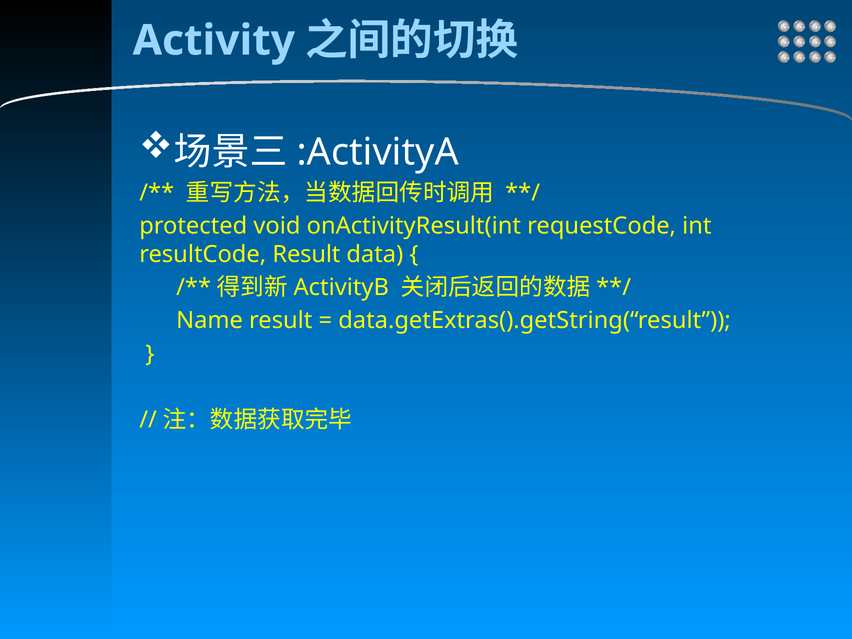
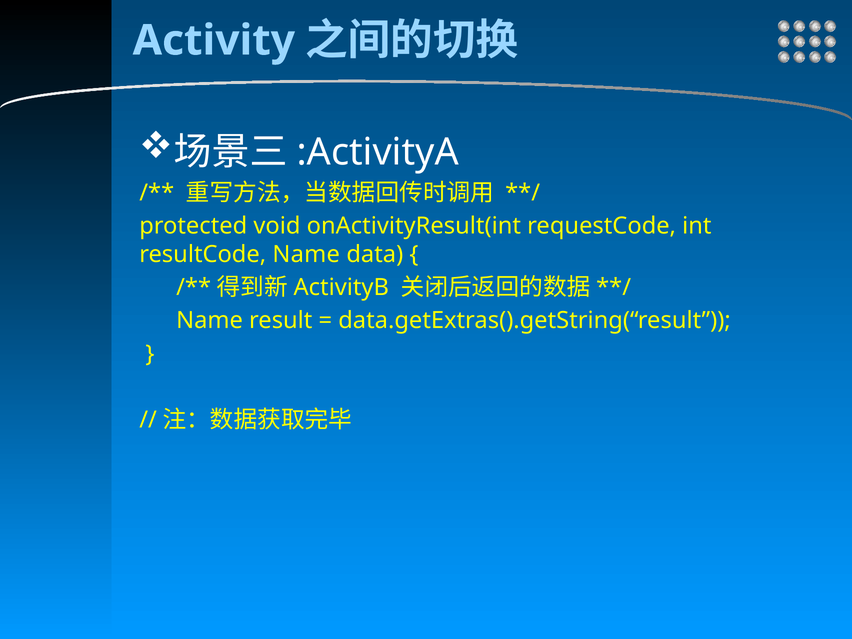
resultCode Result: Result -> Name (306, 254)
